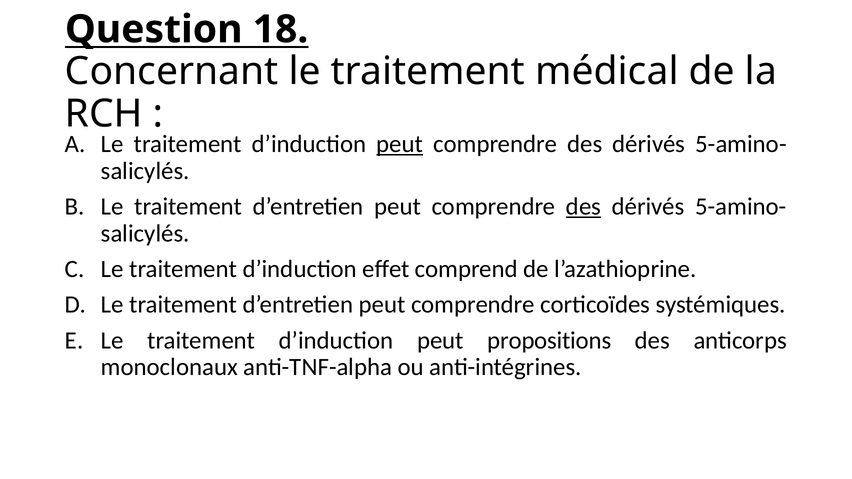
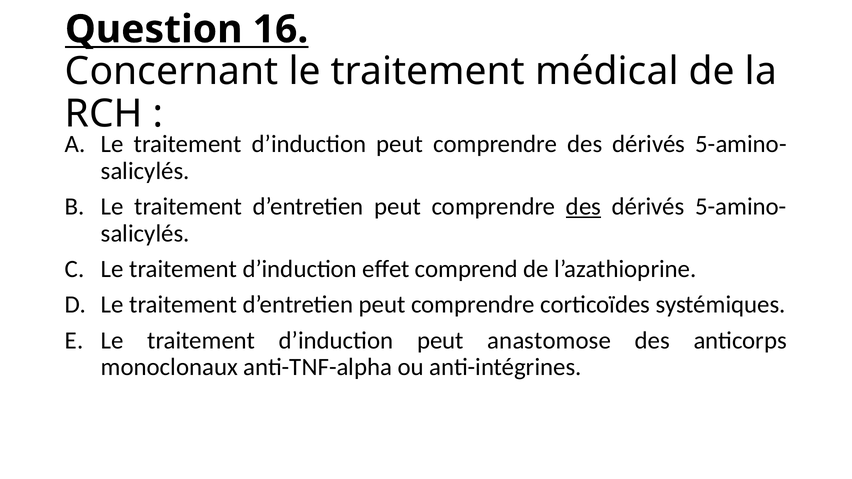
18: 18 -> 16 (281, 29)
peut underline: present -> none (400, 144)
propositions: propositions -> anastomose (549, 341)
